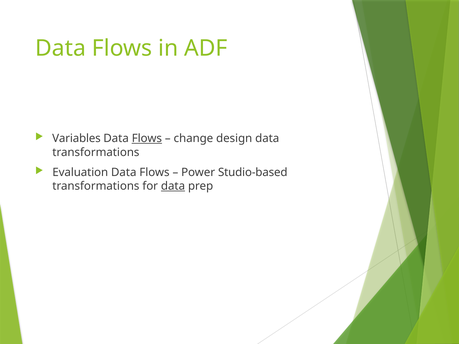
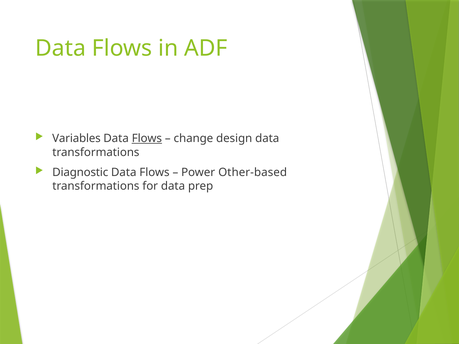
Evaluation: Evaluation -> Diagnostic (80, 173)
Studio-based: Studio-based -> Other-based (253, 173)
data underline: present -> none (173, 186)
